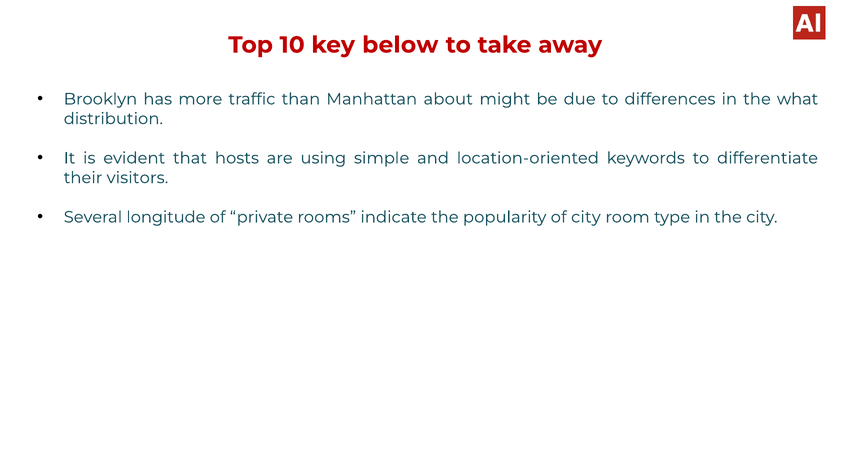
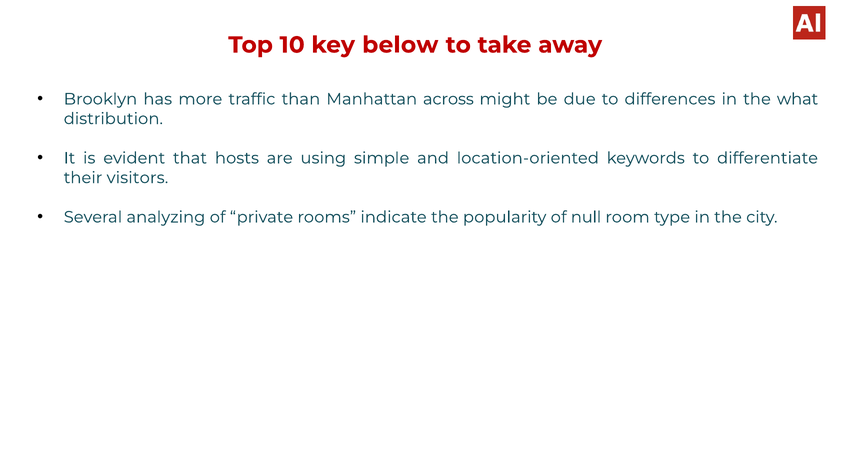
about: about -> across (448, 99)
longitude: longitude -> analyzing (166, 217)
of city: city -> null (586, 217)
